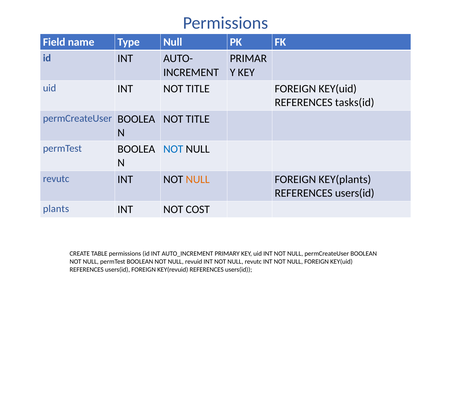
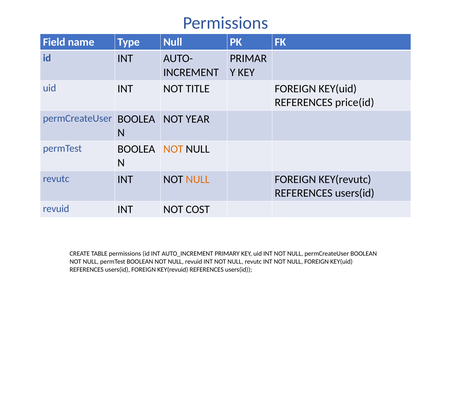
tasks(id: tasks(id -> price(id (355, 103)
TITLE: TITLE -> YEAR (198, 119)
NOT colour: blue -> orange (173, 149)
KEY(plants: KEY(plants -> KEY(revutc (345, 179)
plants: plants -> revuid (56, 209)
